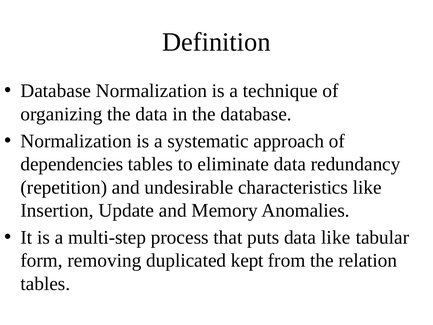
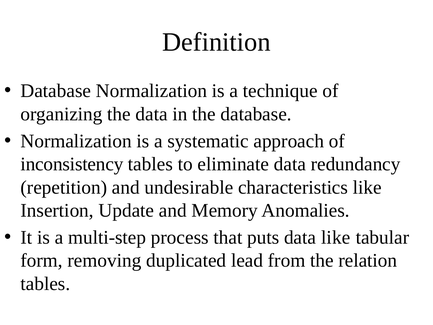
dependencies: dependencies -> inconsistency (72, 164)
kept: kept -> lead (247, 260)
